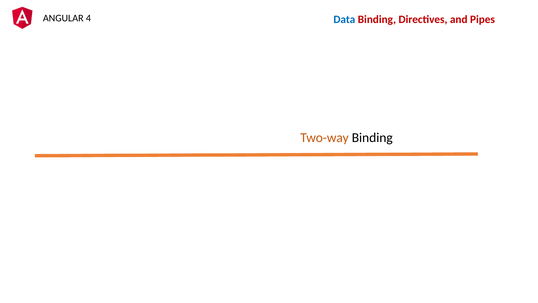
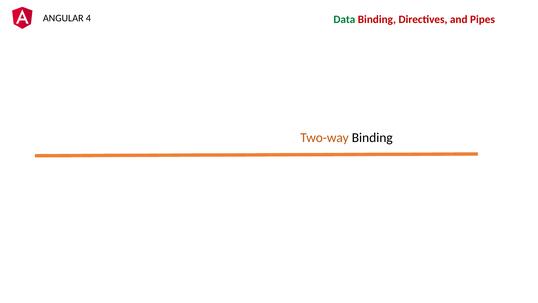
Data colour: blue -> green (344, 19)
